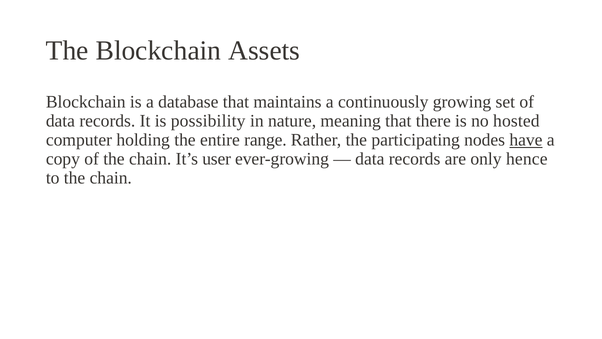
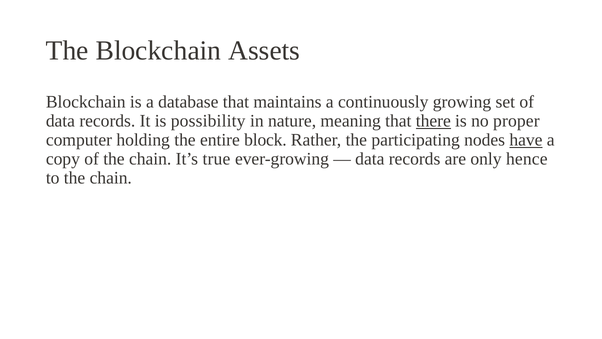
there underline: none -> present (433, 121)
hosted: hosted -> proper (516, 121)
range: range -> block (265, 140)
user: user -> true (216, 159)
